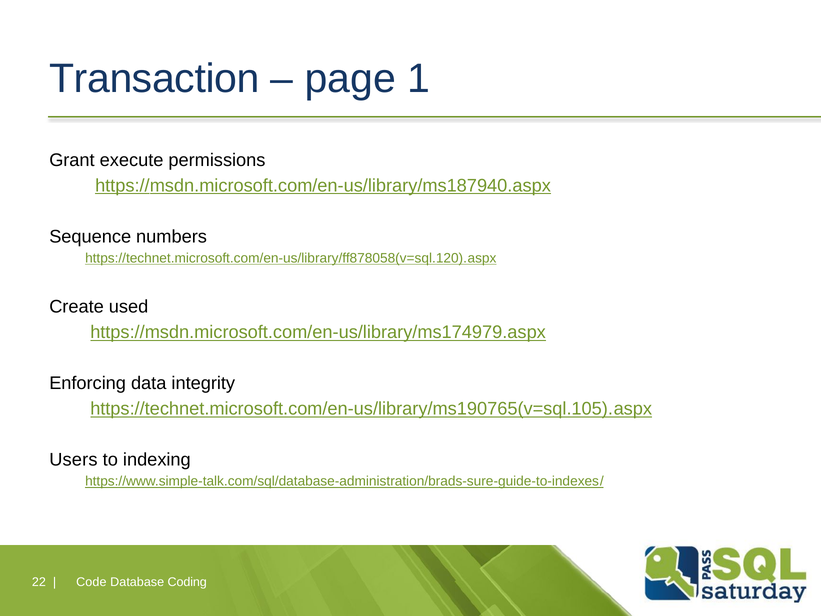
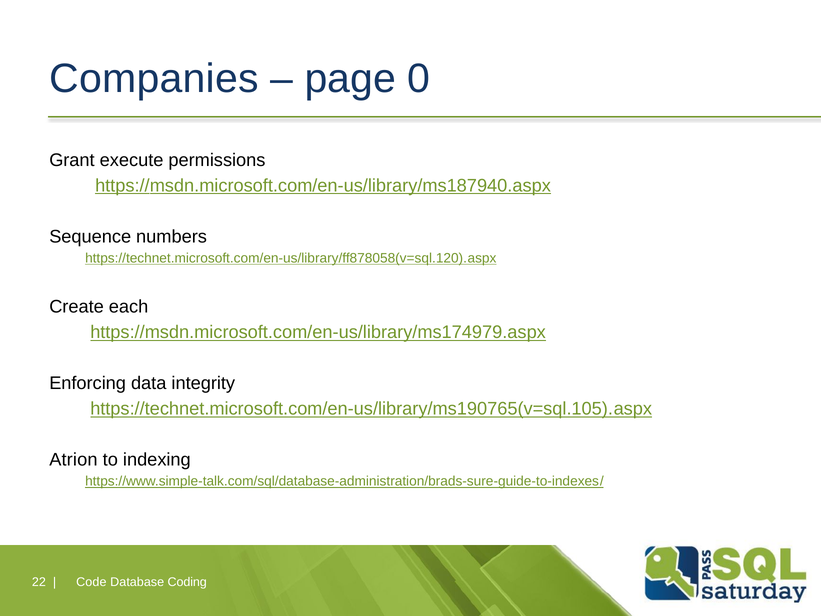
Transaction: Transaction -> Companies (154, 79)
1: 1 -> 0 (419, 79)
used: used -> each (129, 307)
Users: Users -> Atrion (73, 460)
